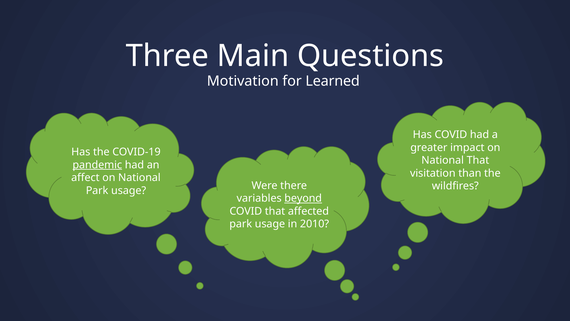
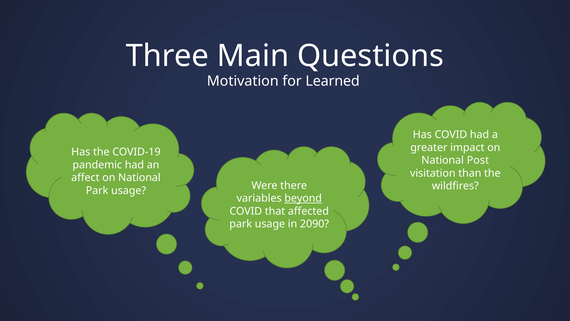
National That: That -> Post (478, 160)
pandemic underline: present -> none (97, 165)
2010: 2010 -> 2090 (315, 224)
